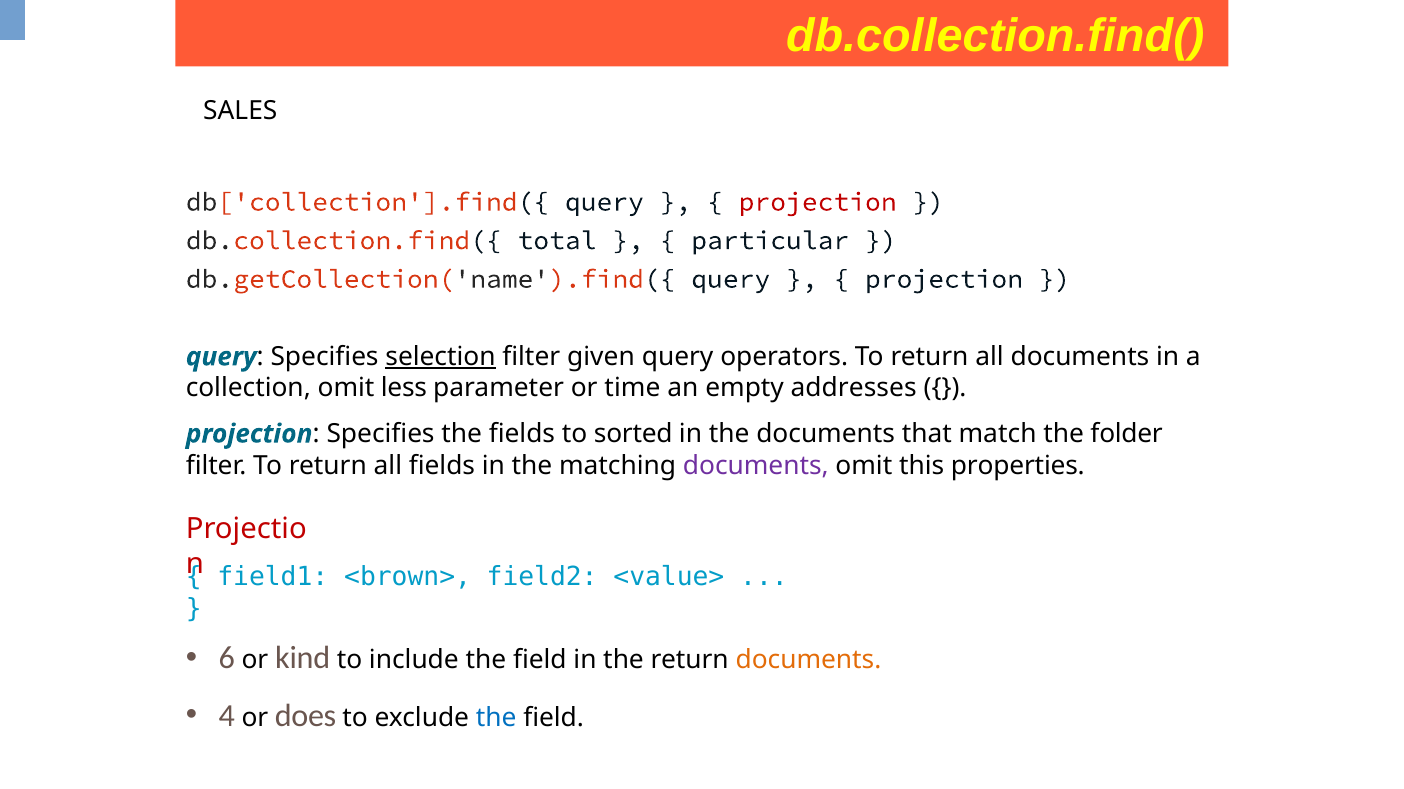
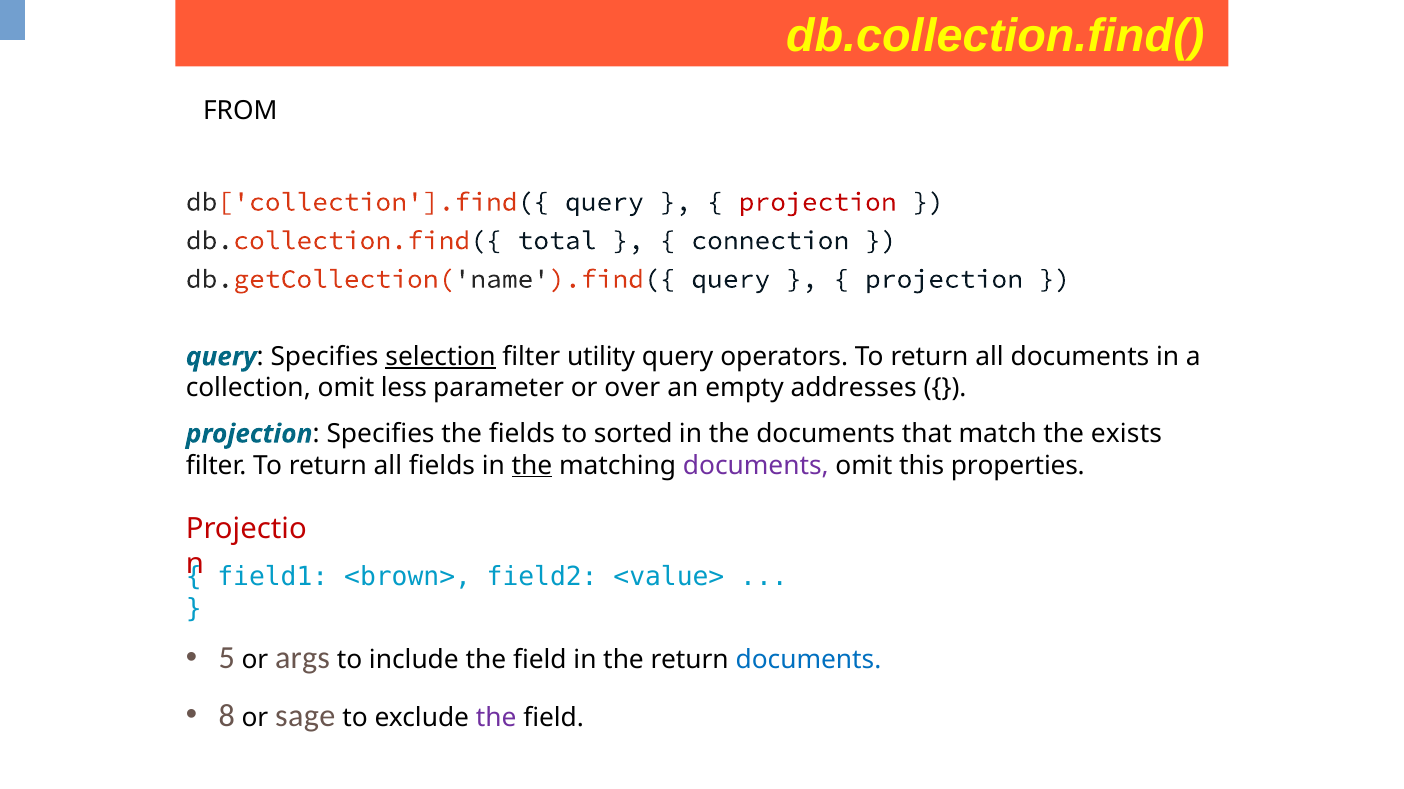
SALES: SALES -> FROM (240, 111)
particular: particular -> connection (770, 241)
given: given -> utility (601, 357)
time: time -> over (632, 389)
folder: folder -> exists (1126, 434)
the underline: none -> present (532, 466)
6: 6 -> 5 (227, 659)
kind: kind -> args (303, 659)
documents colour: orange -> blue (808, 661)
4: 4 -> 8 (227, 717)
does: does -> sage (305, 717)
the colour: blue -> purple (496, 719)
